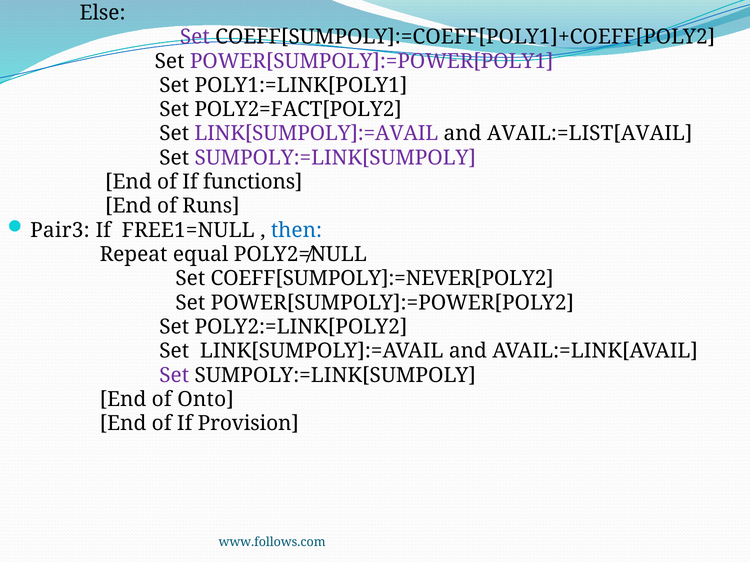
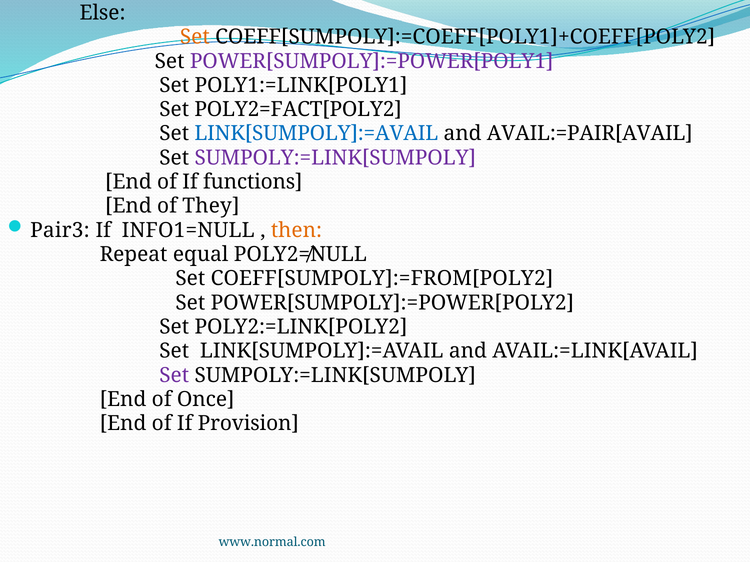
Set colour: purple -> orange (195, 37)
LINK[SUMPOLY]:=AVAIL colour: purple -> blue (316, 134)
AVAIL:=LIST[AVAIL: AVAIL:=LIST[AVAIL -> AVAIL:=PAIR[AVAIL (590, 134)
Runs: Runs -> They (211, 206)
FREE1=NULL: FREE1=NULL -> INFO1=NULL (188, 230)
then colour: blue -> orange (296, 230)
COEFF[SUMPOLY]:=NEVER[POLY2: COEFF[SUMPOLY]:=NEVER[POLY2 -> COEFF[SUMPOLY]:=FROM[POLY2 (382, 279)
Onto: Onto -> Once (206, 400)
www.follows.com: www.follows.com -> www.normal.com (272, 543)
